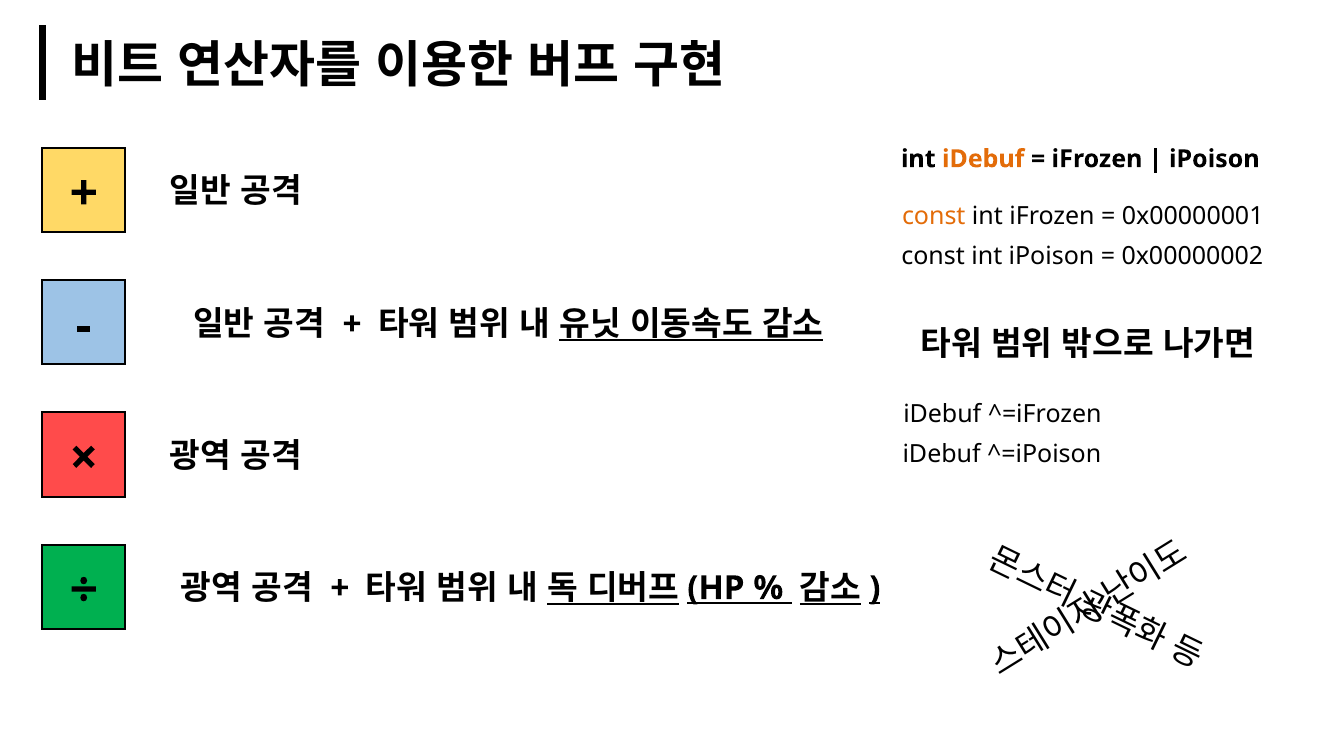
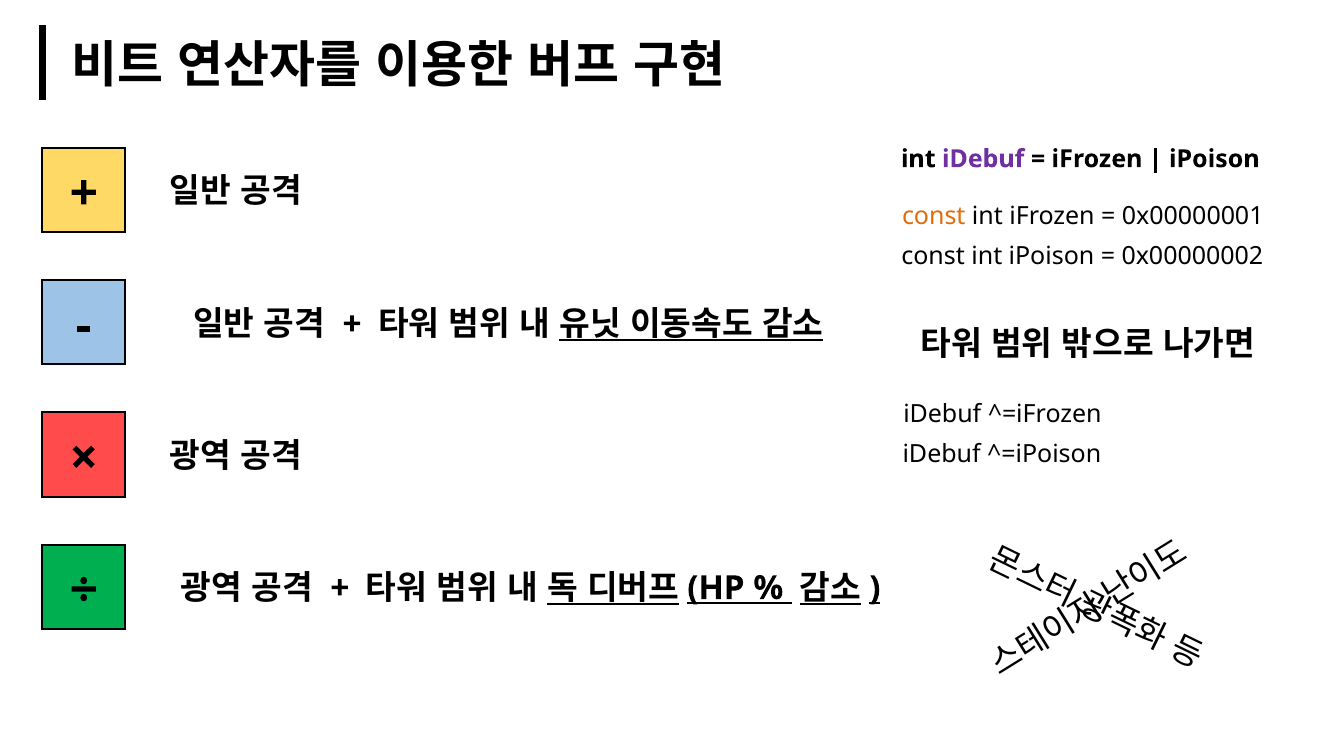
iDebuf colour: orange -> purple (983, 159)
